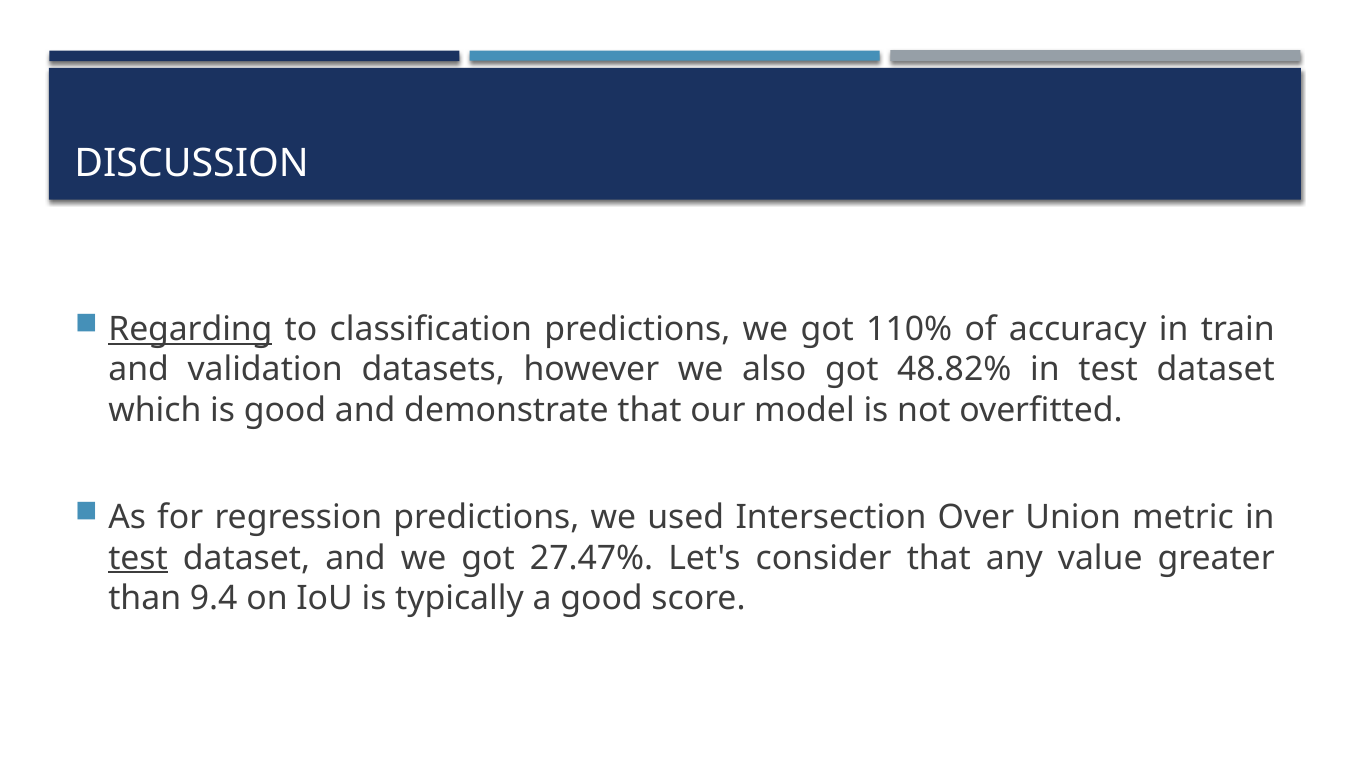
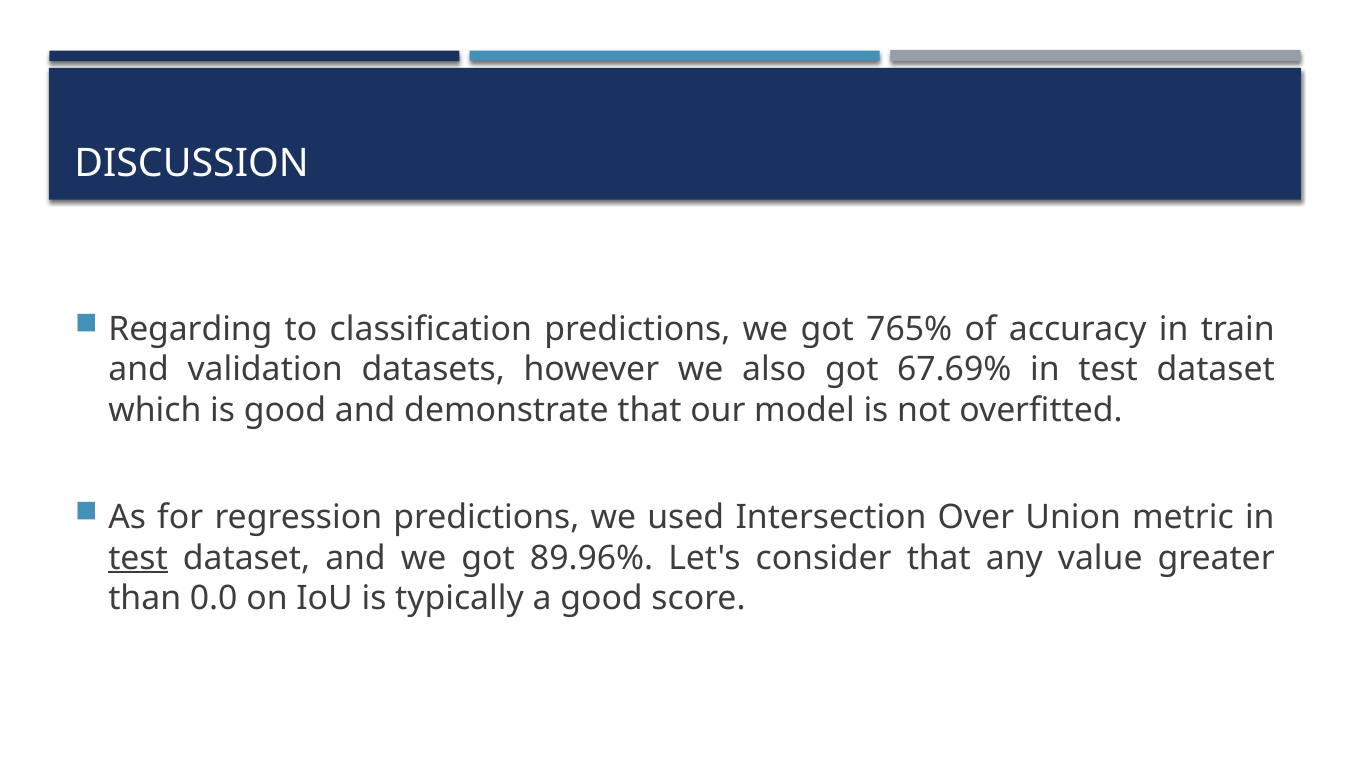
Regarding underline: present -> none (190, 329)
110%: 110% -> 765% (909, 329)
48.82%: 48.82% -> 67.69% (954, 370)
27.47%: 27.47% -> 89.96% (592, 558)
9.4: 9.4 -> 0.0 (214, 599)
